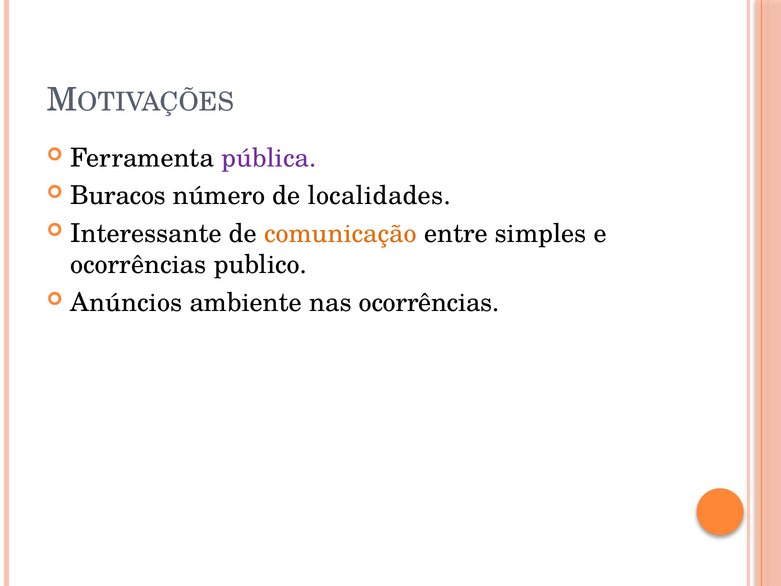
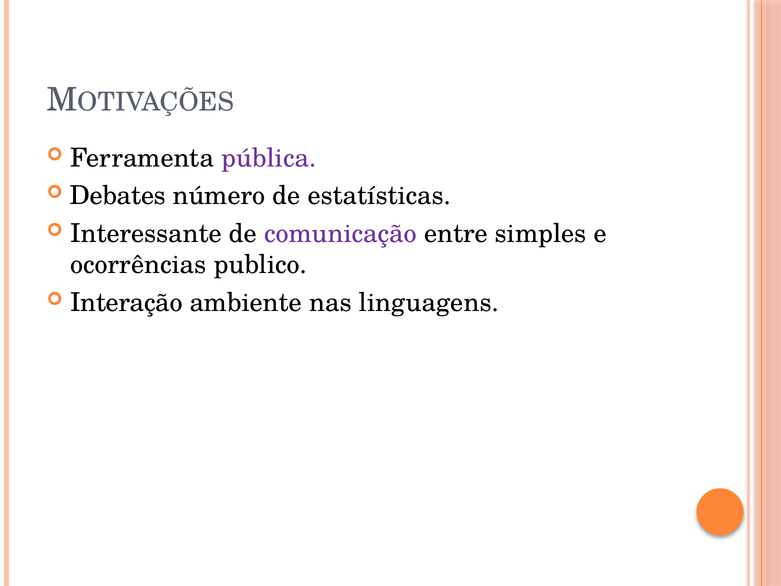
Buracos: Buracos -> Debates (118, 196)
localidades: localidades -> estatísticas (379, 196)
comunicação colour: orange -> purple (340, 233)
Anúncios: Anúncios -> Interação (126, 302)
nas ocorrências: ocorrências -> linguagens (429, 302)
